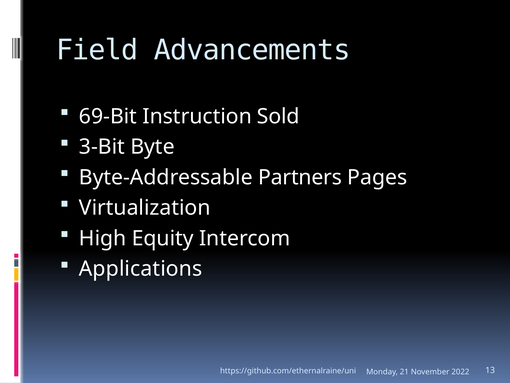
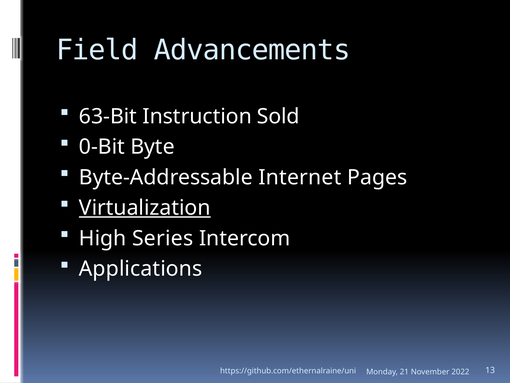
69-Bit: 69-Bit -> 63-Bit (108, 116)
3-Bit: 3-Bit -> 0-Bit (102, 147)
Partners: Partners -> Internet (300, 177)
Virtualization underline: none -> present (145, 208)
Equity: Equity -> Series (163, 238)
